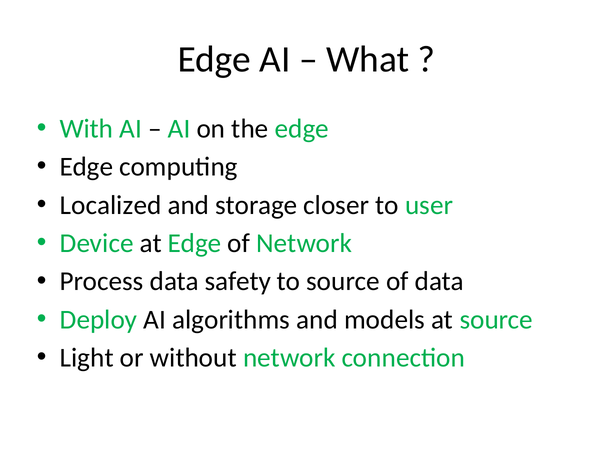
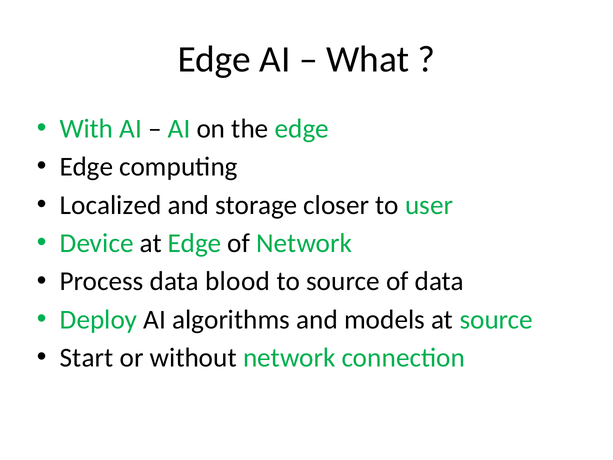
safety: safety -> blood (238, 281)
Light: Light -> Start (87, 358)
